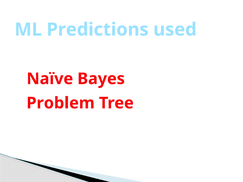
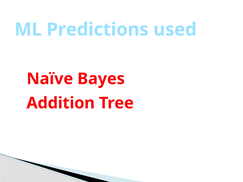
Problem: Problem -> Addition (61, 103)
